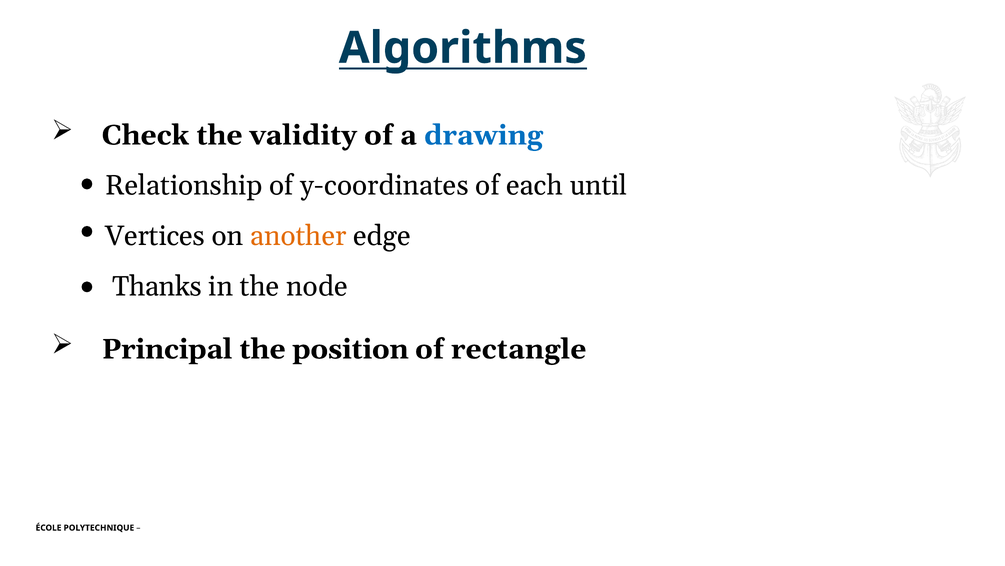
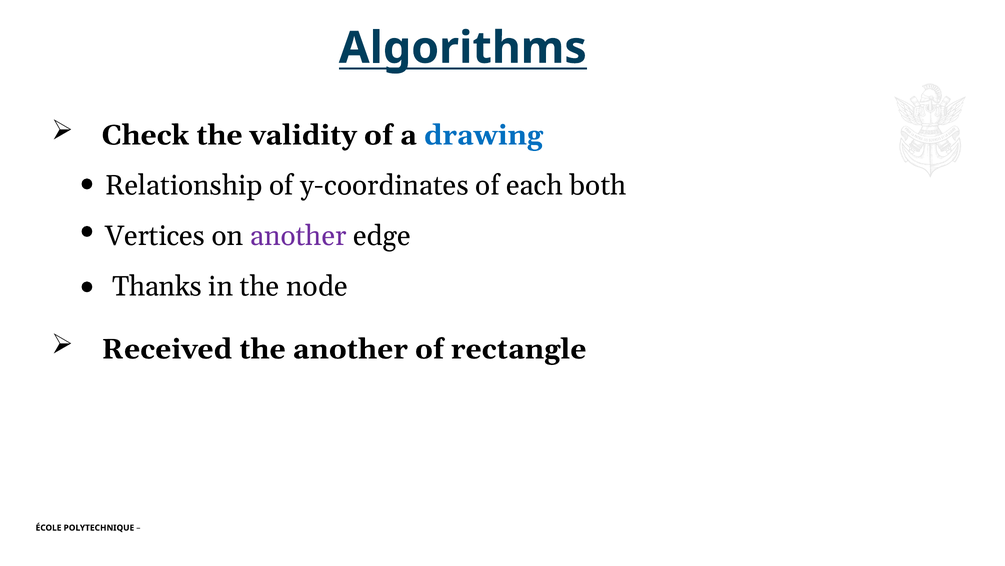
until: until -> both (598, 185)
another colour: orange -> purple (298, 236)
Principal: Principal -> Received (167, 349)
the position: position -> another (350, 349)
